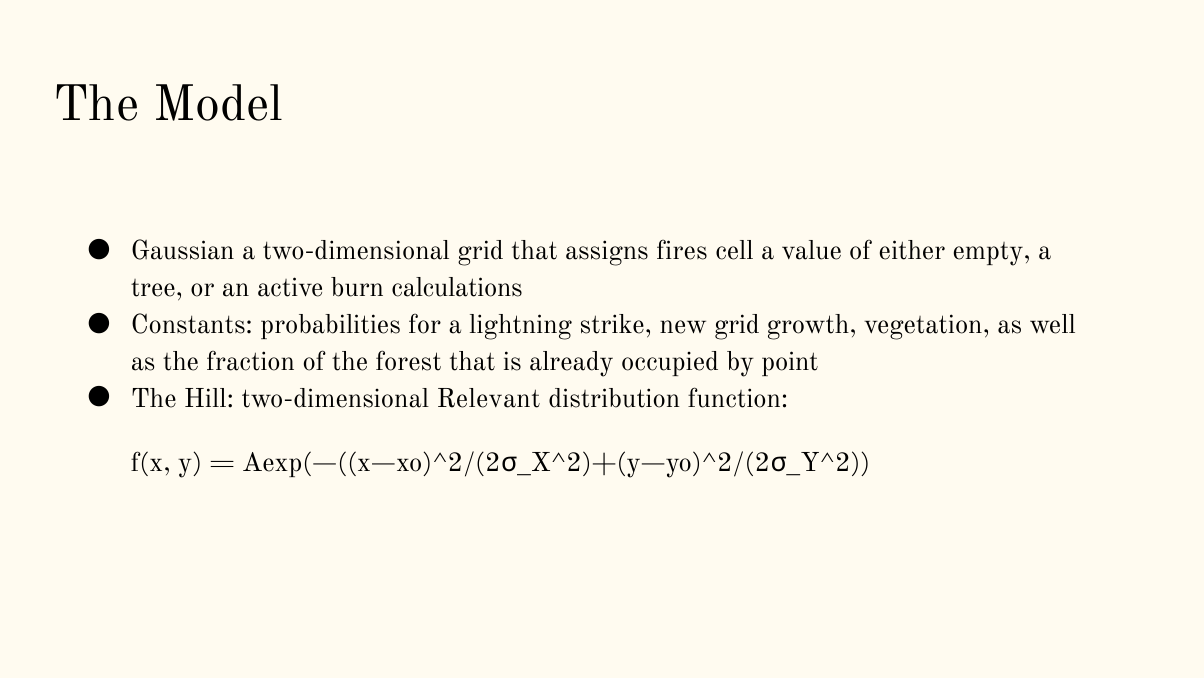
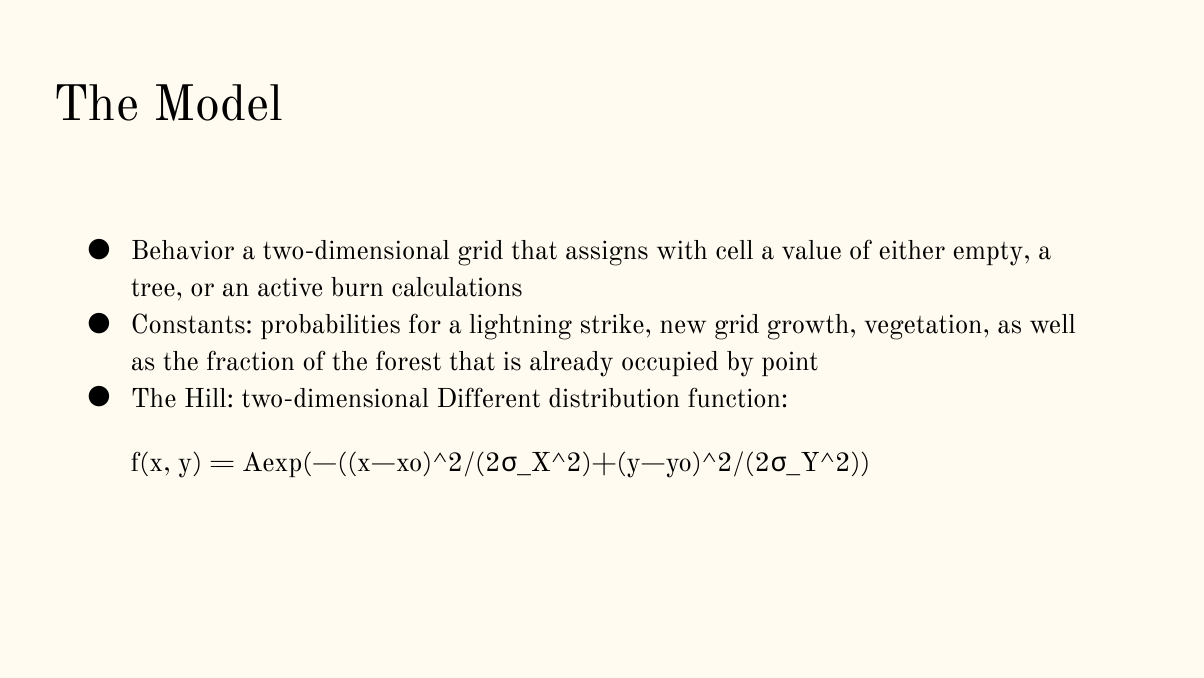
Gaussian: Gaussian -> Behavior (183, 251)
fires: fires -> with (682, 251)
Relevant: Relevant -> Different (489, 398)
